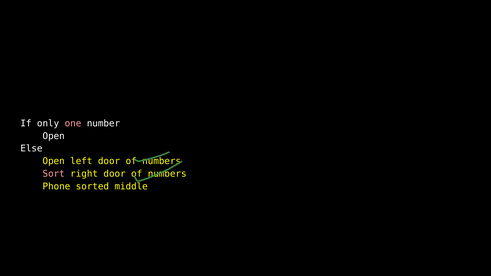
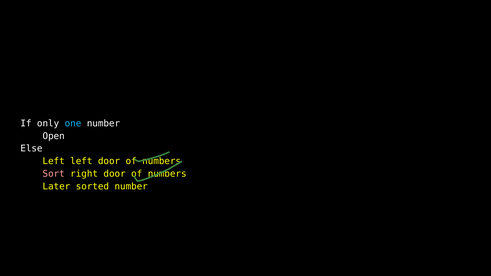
one colour: pink -> light blue (73, 124)
Open: Open -> Left (54, 161)
Phone: Phone -> Later (56, 186)
sorted middle: middle -> number (131, 186)
